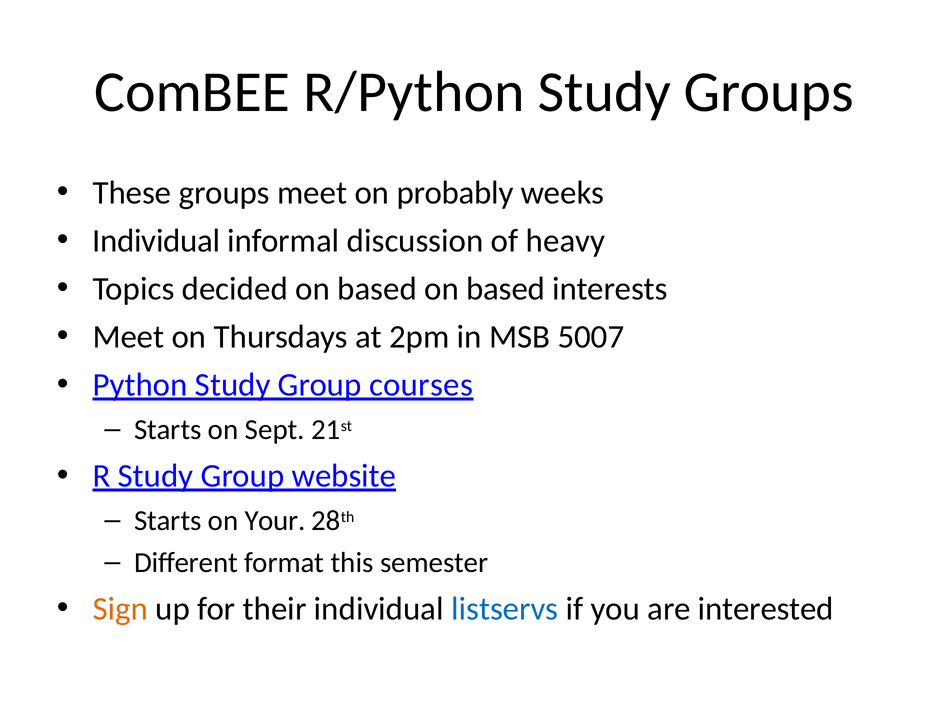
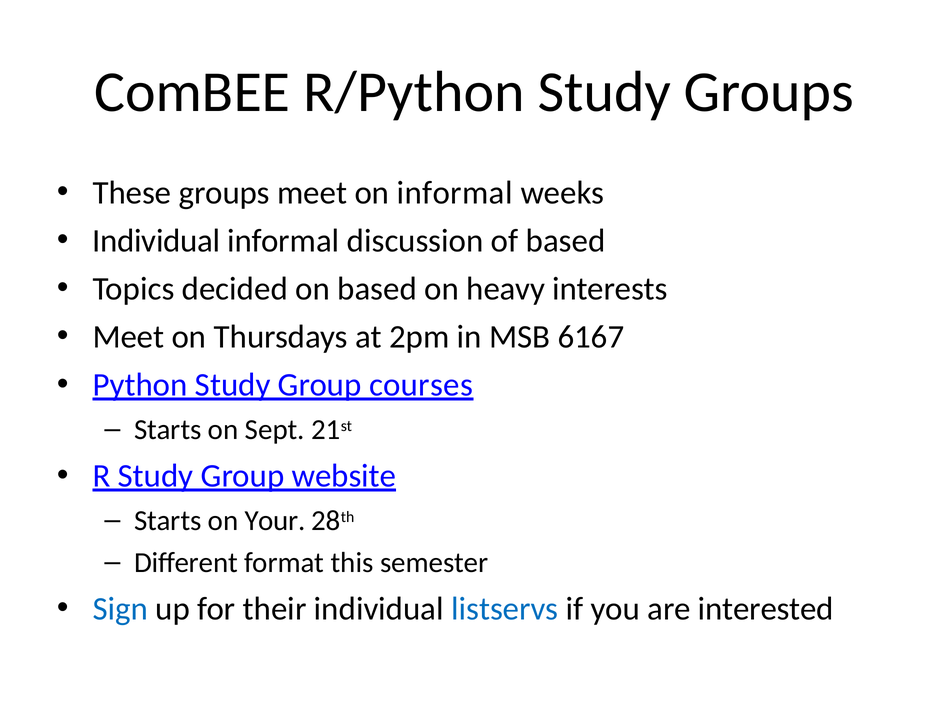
on probably: probably -> informal (455, 193)
of heavy: heavy -> based (566, 241)
based on based: based -> heavy (506, 289)
5007: 5007 -> 6167 (591, 337)
Sign colour: orange -> blue (120, 609)
